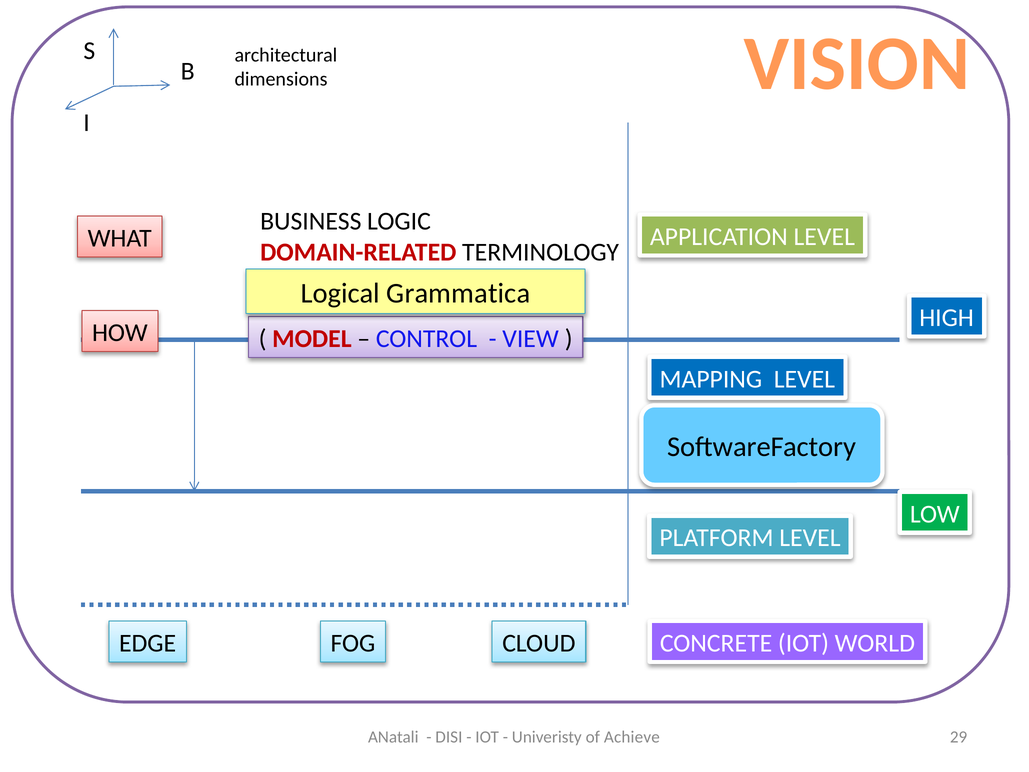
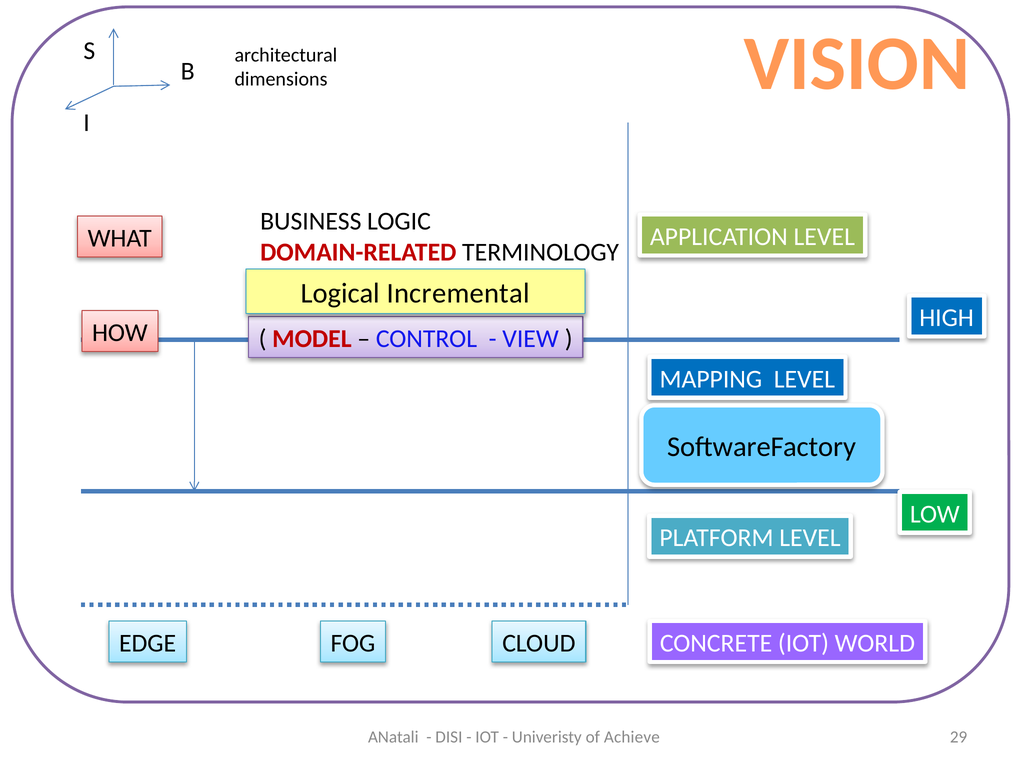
Grammatica: Grammatica -> Incremental (458, 293)
